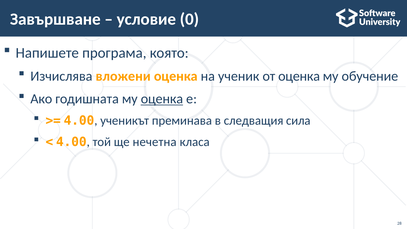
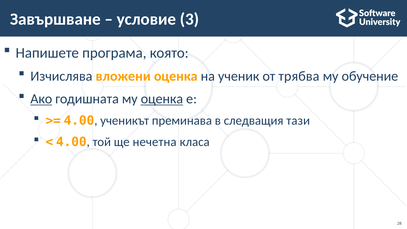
0: 0 -> 3 (189, 19)
от оценка: оценка -> трябва (299, 76)
Ако underline: none -> present (41, 99)
сила: сила -> тази (298, 121)
